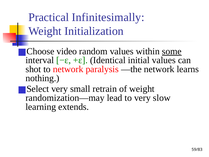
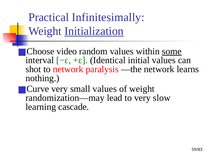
Initialization underline: none -> present (94, 31)
Select: Select -> Curve (38, 89)
small retrain: retrain -> values (105, 89)
extends: extends -> cascade (74, 107)
